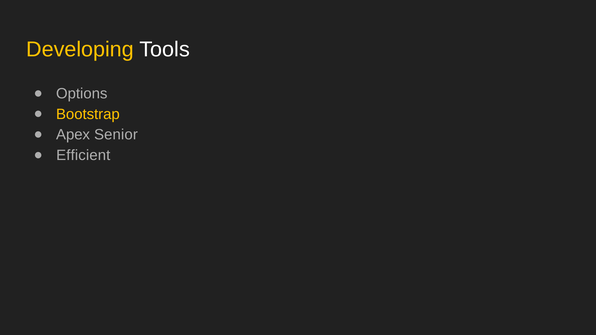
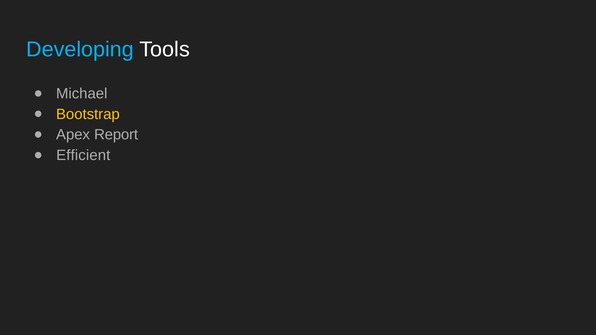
Developing colour: yellow -> light blue (80, 49)
Options: Options -> Michael (82, 94)
Senior: Senior -> Report (116, 135)
